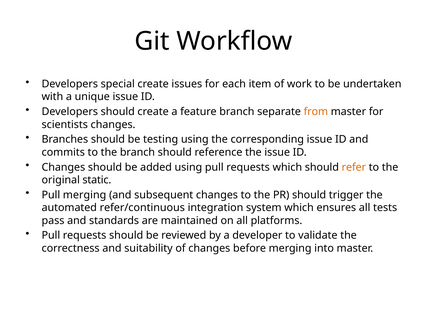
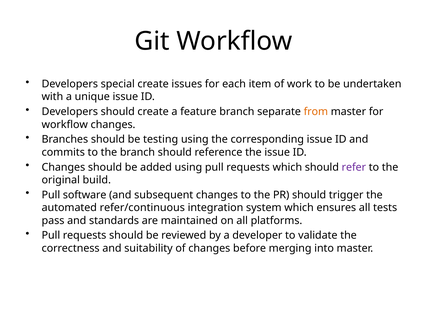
scientists: scientists -> workflow (65, 125)
refer colour: orange -> purple (354, 167)
static: static -> build (97, 180)
Pull merging: merging -> software (85, 195)
